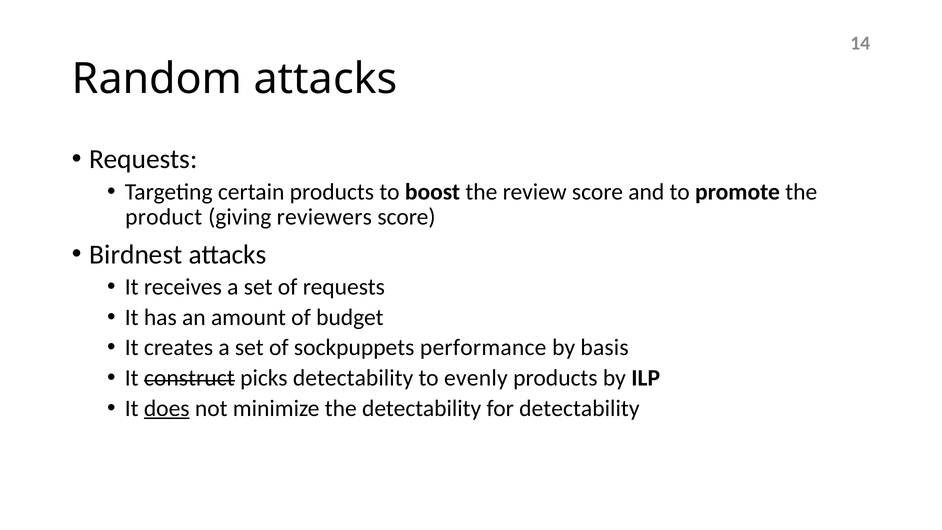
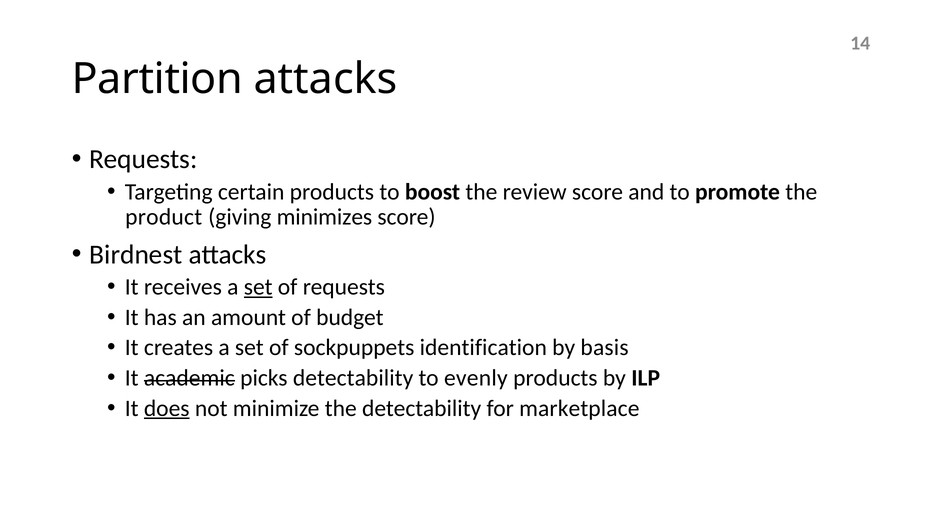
Random: Random -> Partition (157, 79)
reviewers: reviewers -> minimizes (324, 217)
set underline: none -> present (258, 287)
performance: performance -> identification (483, 348)
construct: construct -> academic (189, 378)
for detectability: detectability -> marketplace (579, 408)
